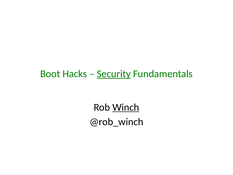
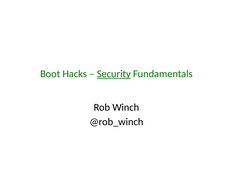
Winch underline: present -> none (126, 107)
